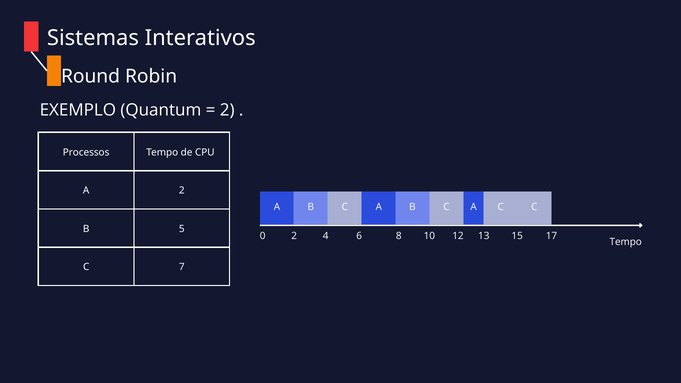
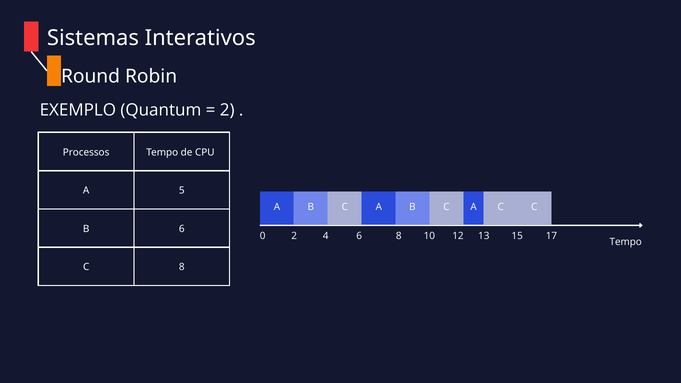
A 2: 2 -> 5 (182, 191)
B 5: 5 -> 6 (182, 229)
C 7: 7 -> 8 (182, 267)
